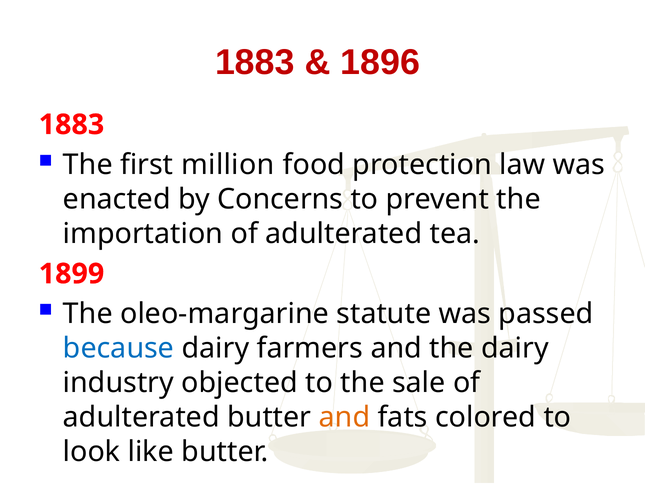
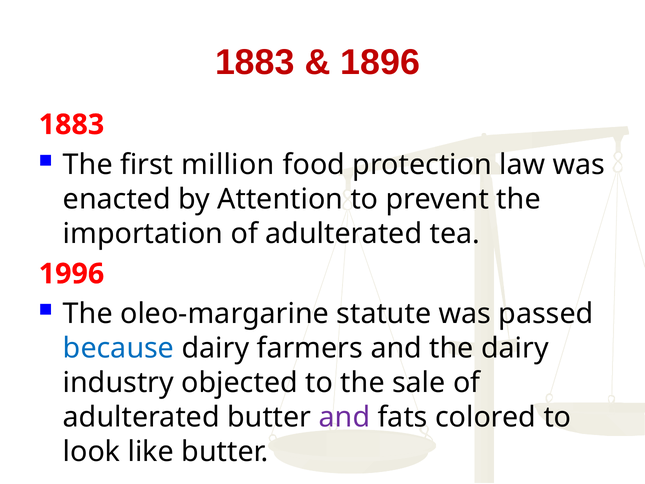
Concerns: Concerns -> Attention (280, 199)
1899: 1899 -> 1996 (71, 274)
and colour: orange -> purple (344, 417)
